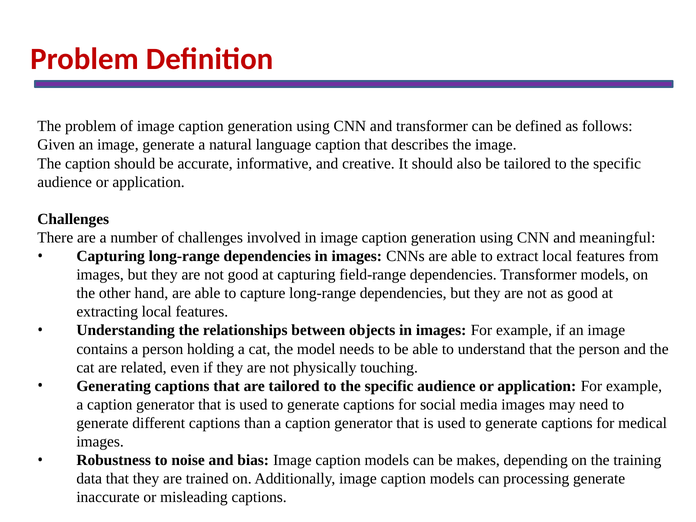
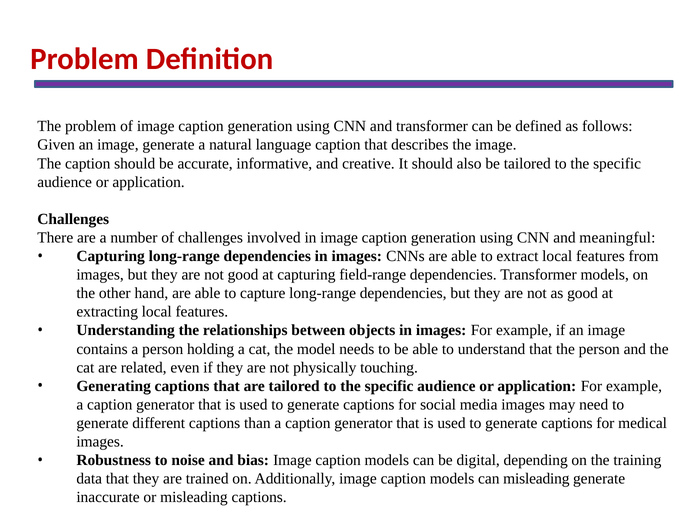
makes: makes -> digital (478, 460)
can processing: processing -> misleading (536, 479)
